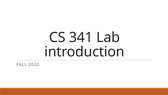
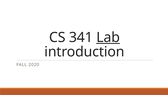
Lab underline: none -> present (108, 37)
